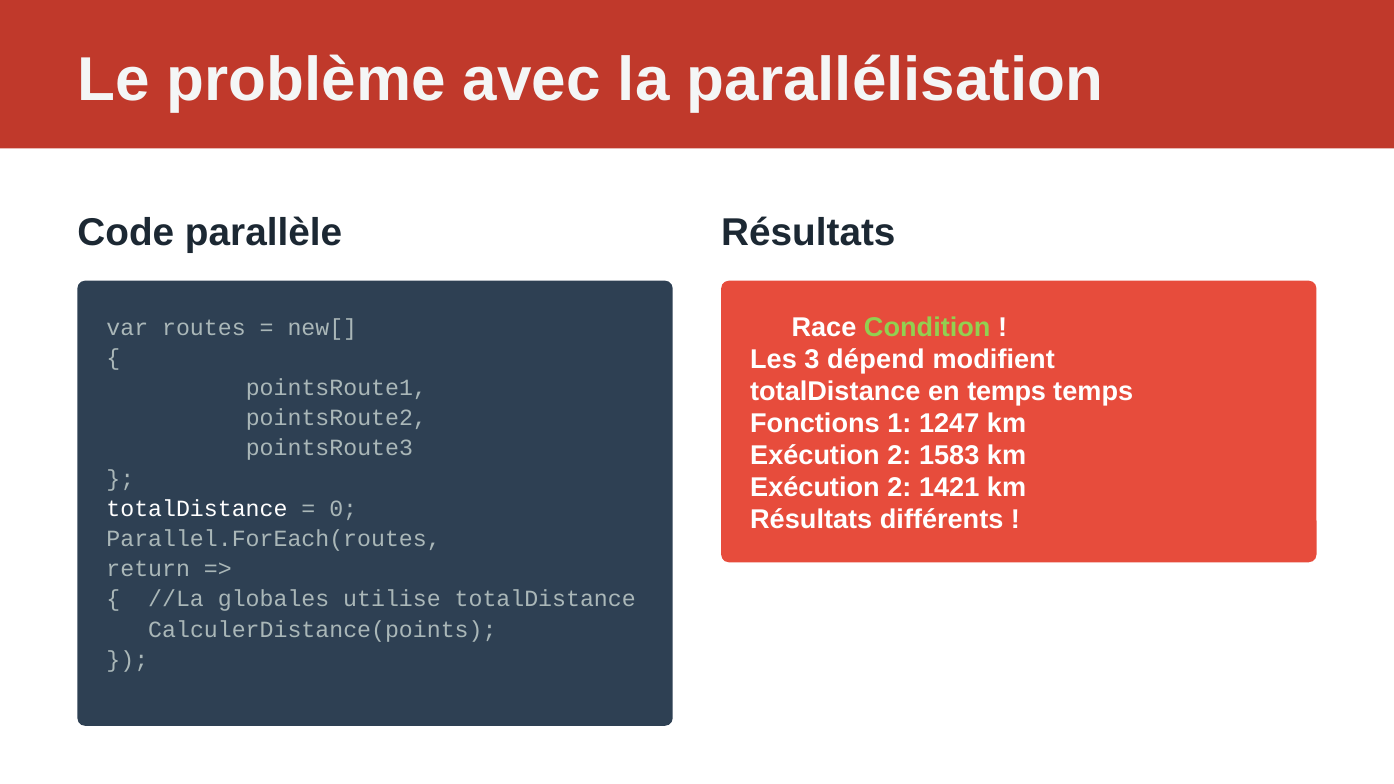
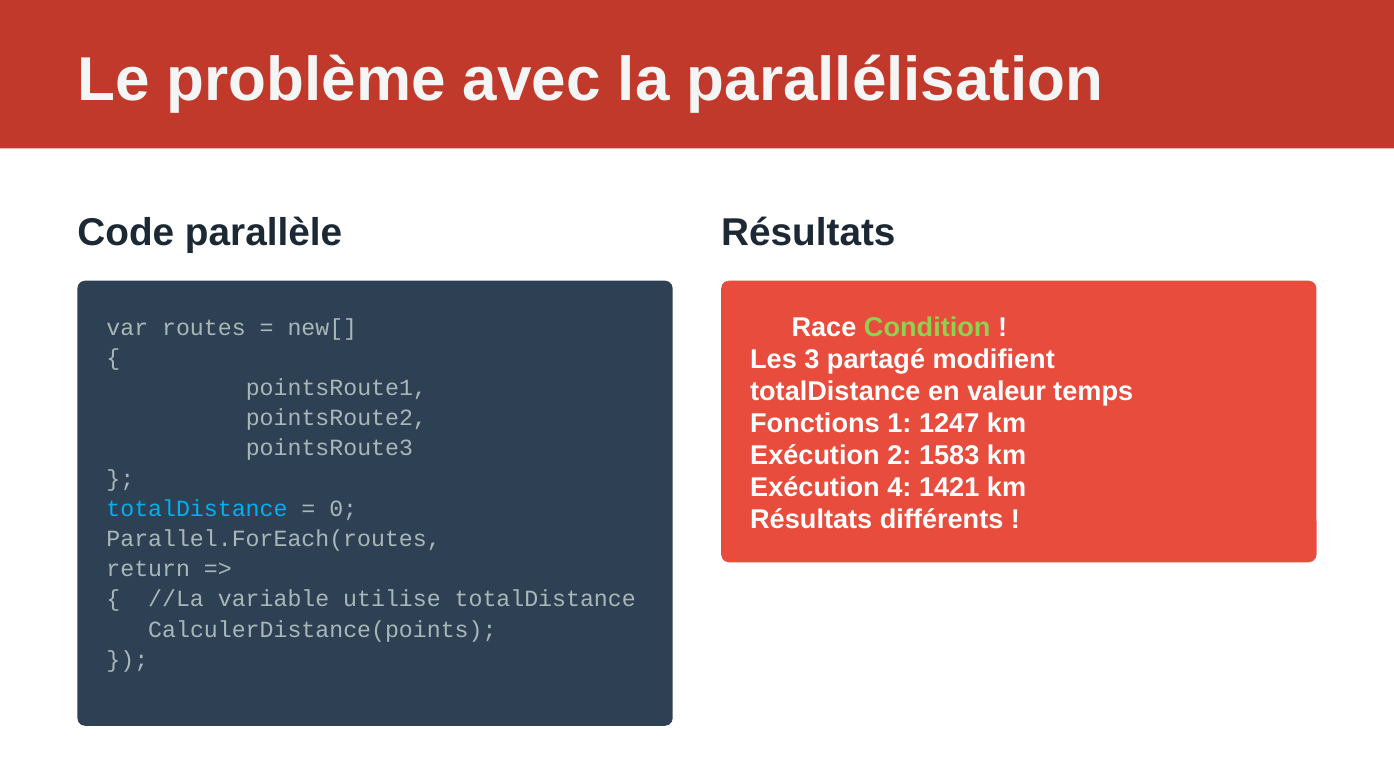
dépend: dépend -> partagé (876, 360)
en temps: temps -> valeur (1007, 392)
2: 2 -> 4 (899, 488)
totalDistance colour: white -> light blue (197, 509)
globales: globales -> variable (274, 599)
